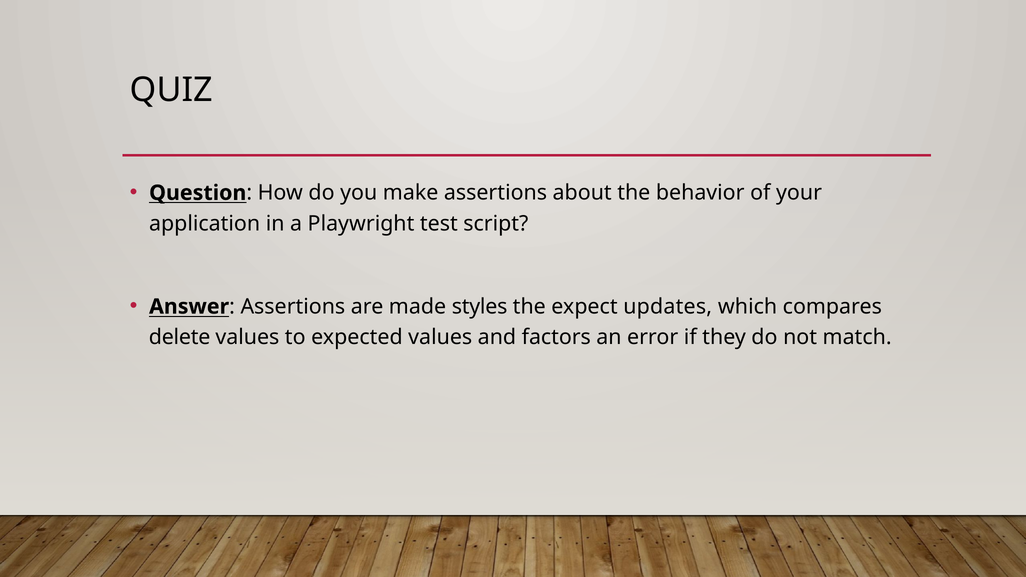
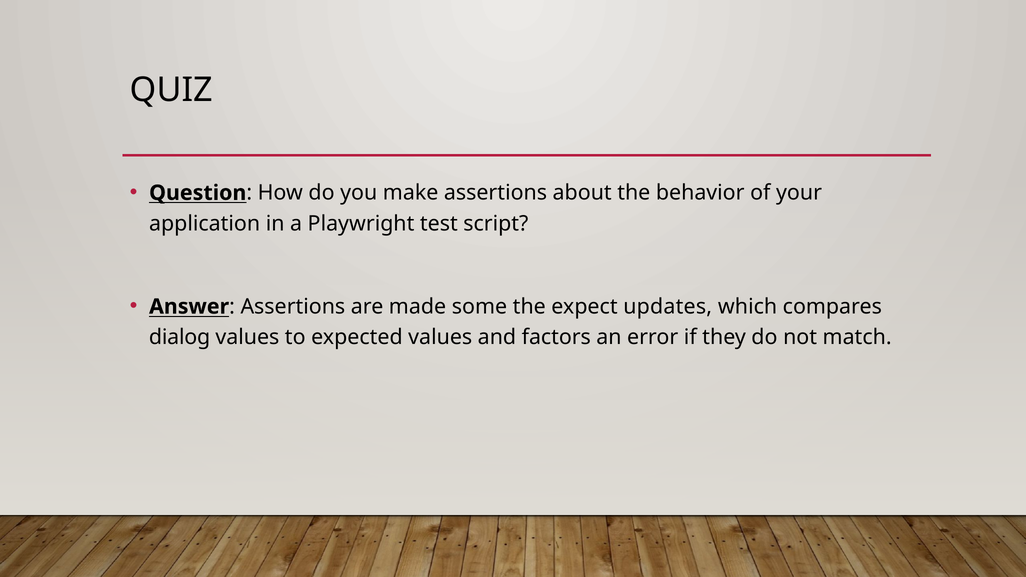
styles: styles -> some (479, 307)
delete: delete -> dialog (180, 337)
